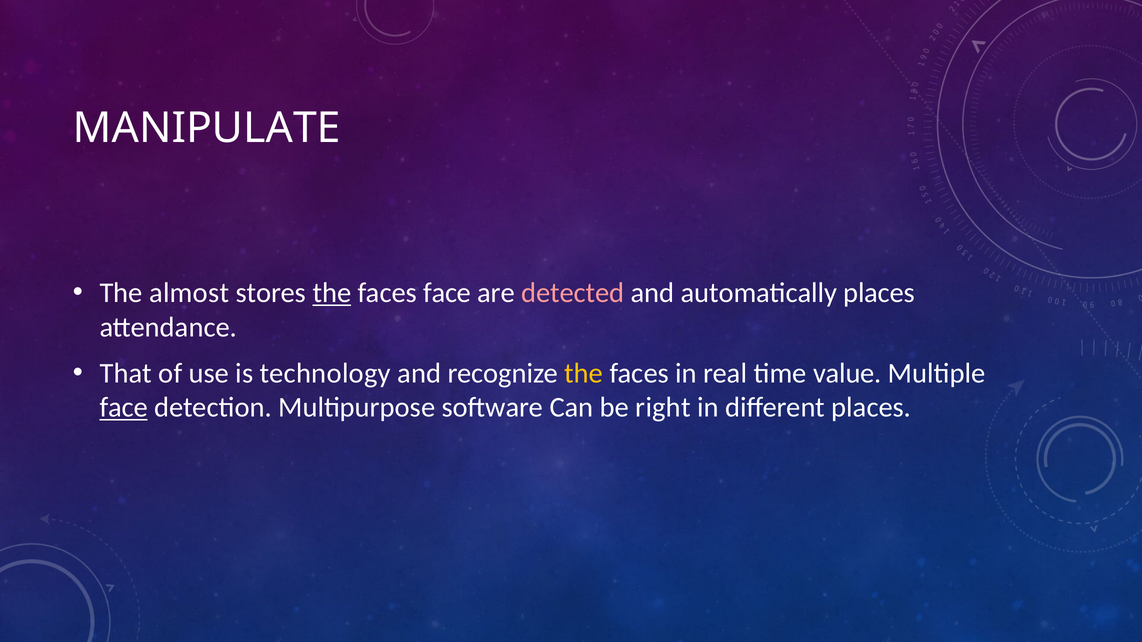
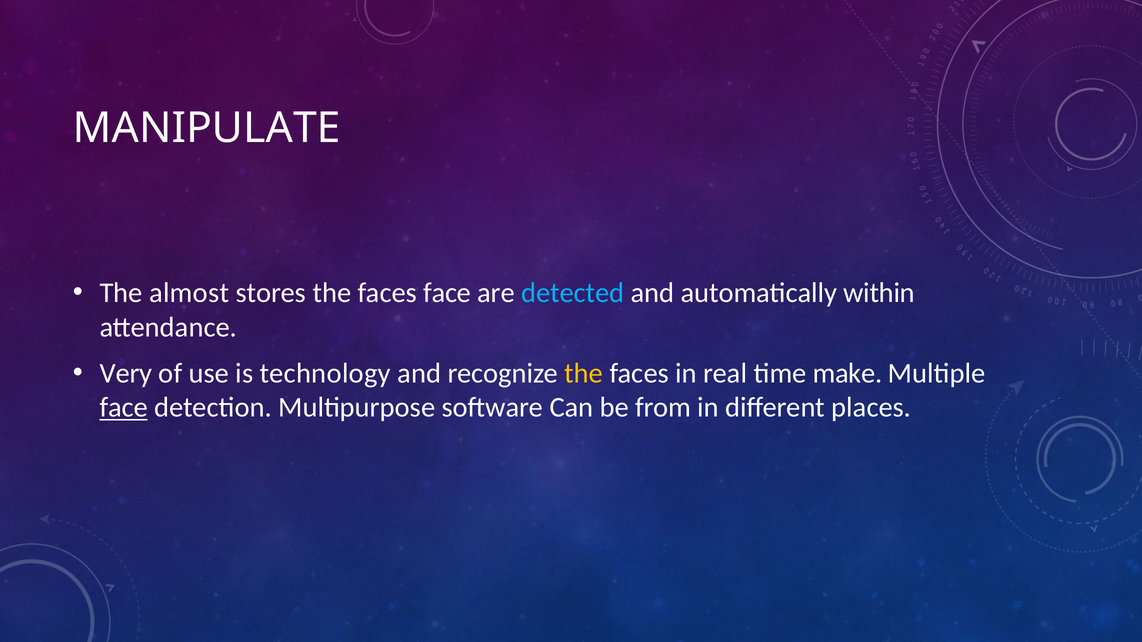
the underline: present -> none (332, 293)
detected colour: pink -> light blue (573, 293)
automatically places: places -> within (879, 293)
That: That -> Very (126, 374)
value: value -> make (847, 374)
right: right -> from (663, 408)
